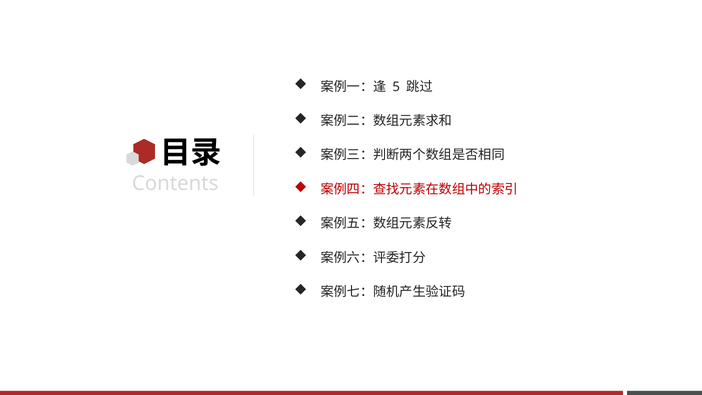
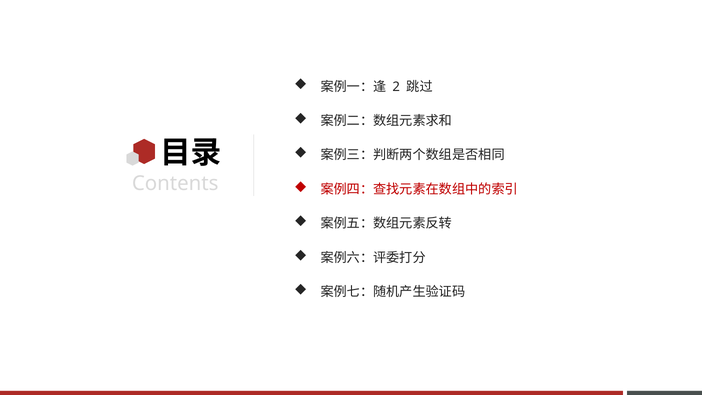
5: 5 -> 2 (396, 87)
